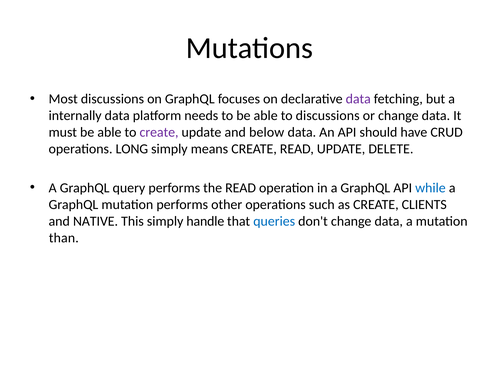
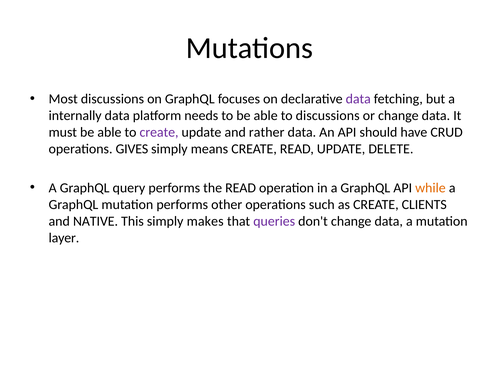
below: below -> rather (267, 132)
LONG: LONG -> GIVES (132, 149)
while colour: blue -> orange (430, 188)
handle: handle -> makes (205, 221)
queries colour: blue -> purple (274, 221)
than: than -> layer (64, 238)
